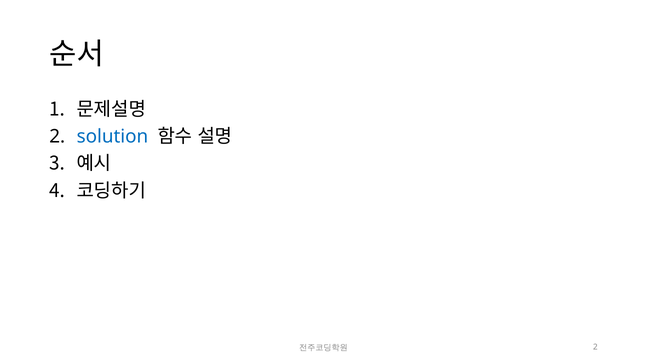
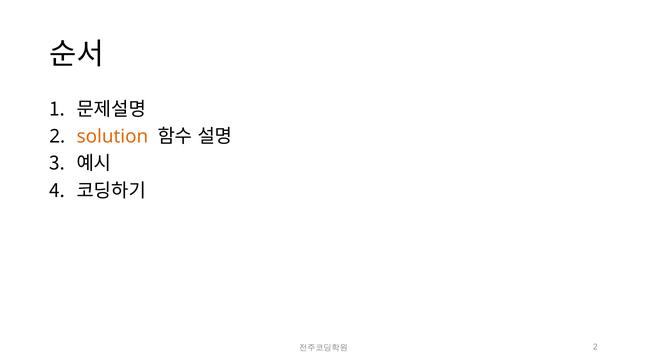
solution colour: blue -> orange (112, 137)
